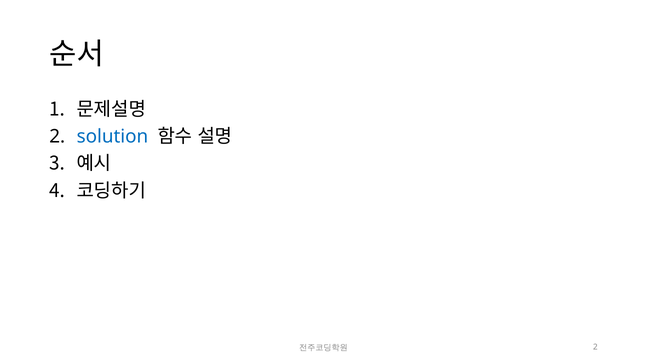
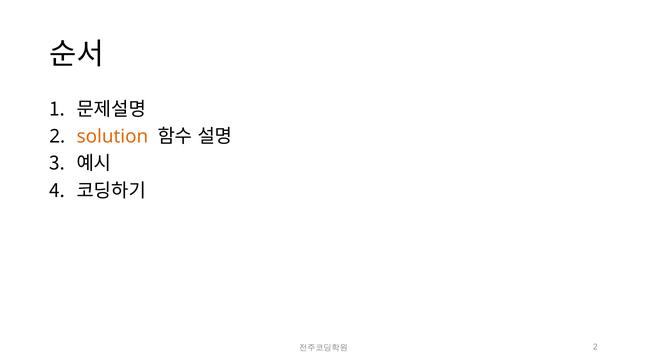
solution colour: blue -> orange (112, 137)
